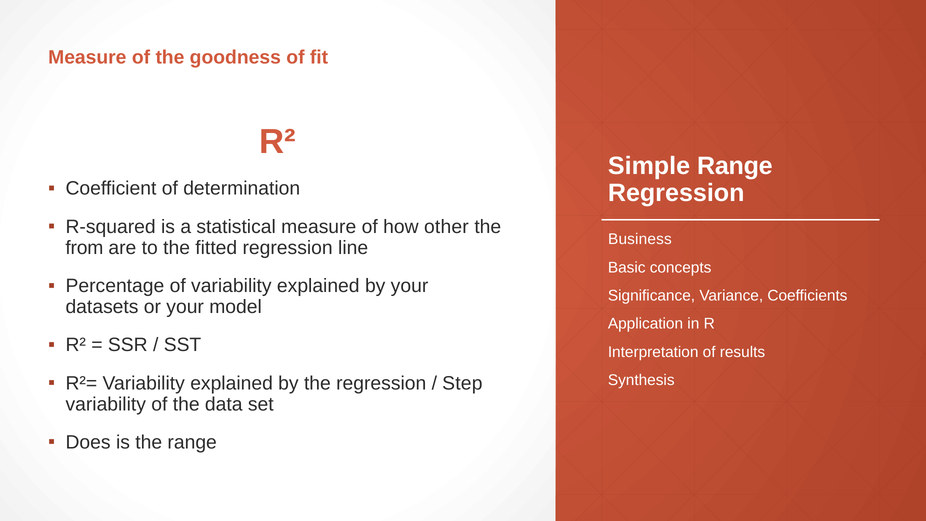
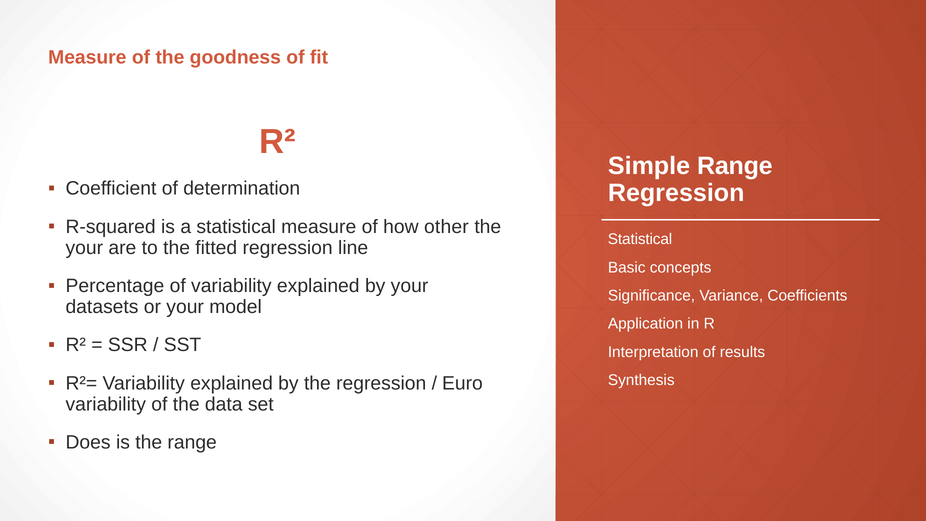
Business: Business -> Statistical (640, 239)
from: from -> your (84, 248)
Step: Step -> Euro (462, 383)
